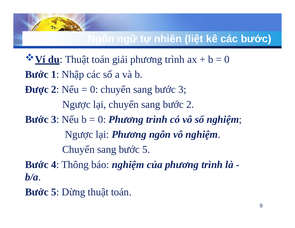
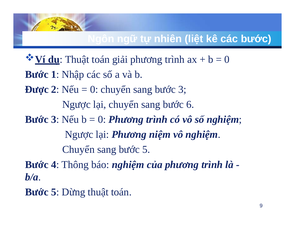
bước 2: 2 -> 6 (190, 104)
Phương ngôn: ngôn -> niệm (160, 134)
